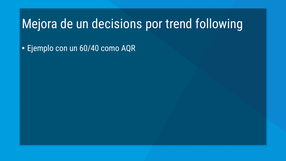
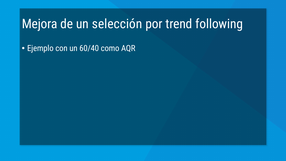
decisions: decisions -> selección (117, 24)
